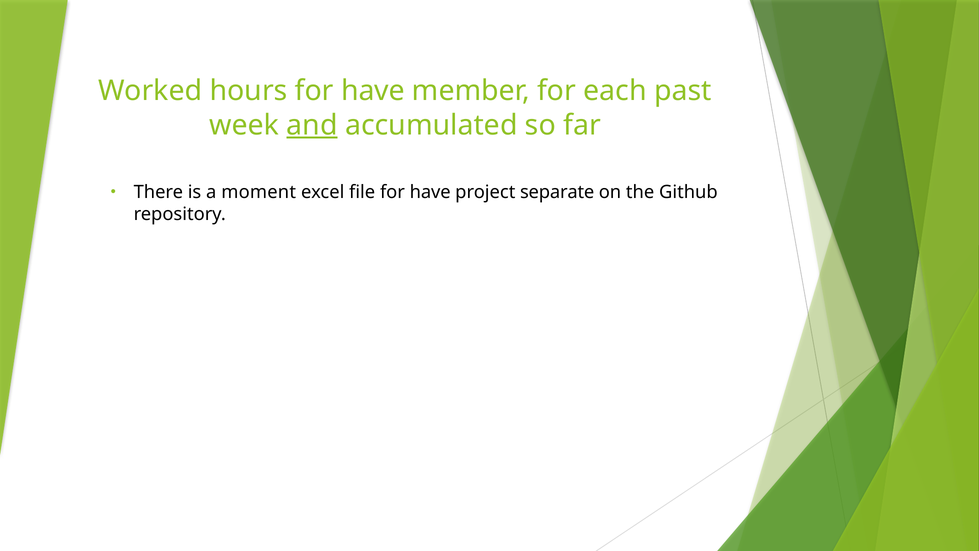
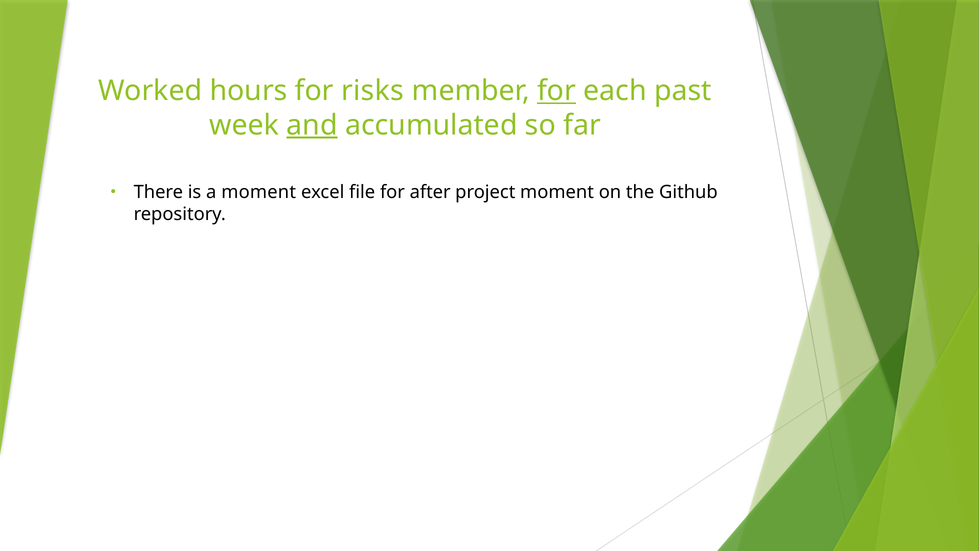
hours for have: have -> risks (373, 91)
for underline: none -> present (557, 91)
file for have: have -> after (430, 192)
project separate: separate -> moment (557, 192)
